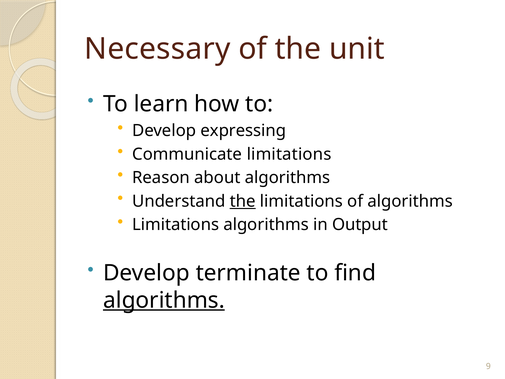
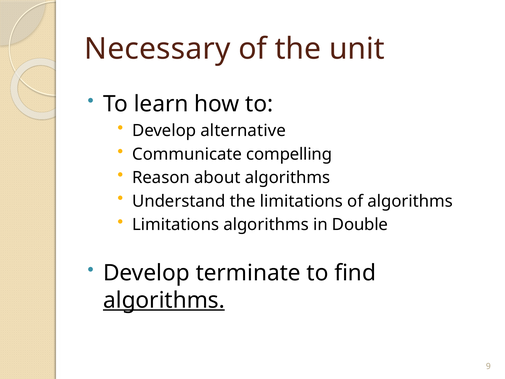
expressing: expressing -> alternative (243, 131)
Communicate limitations: limitations -> compelling (289, 154)
the underline: present -> none (243, 201)
Output: Output -> Double (360, 225)
